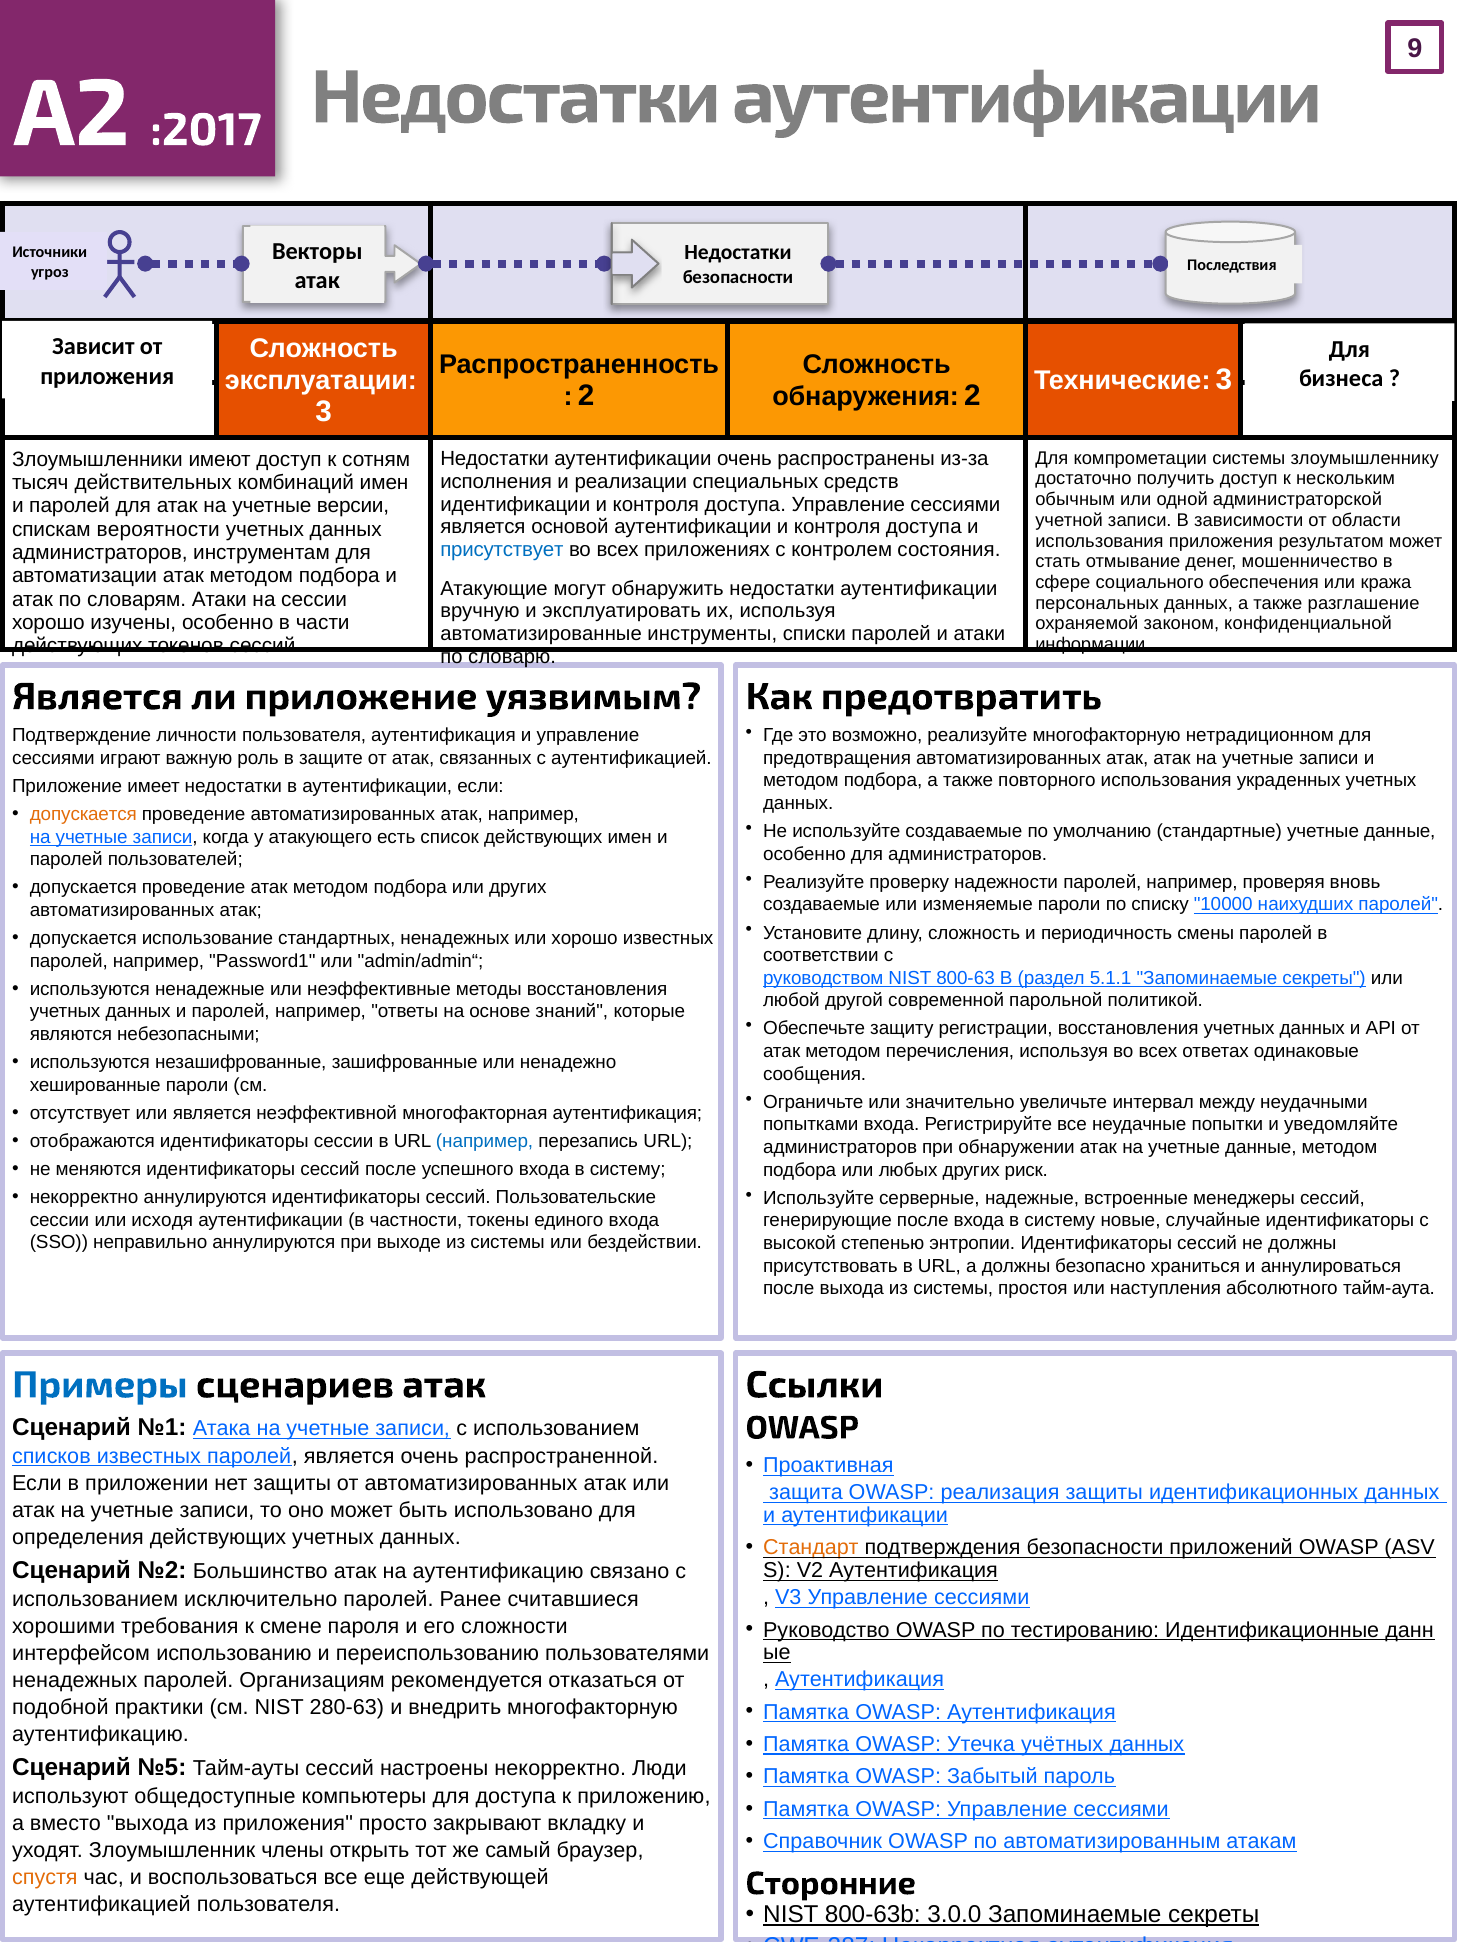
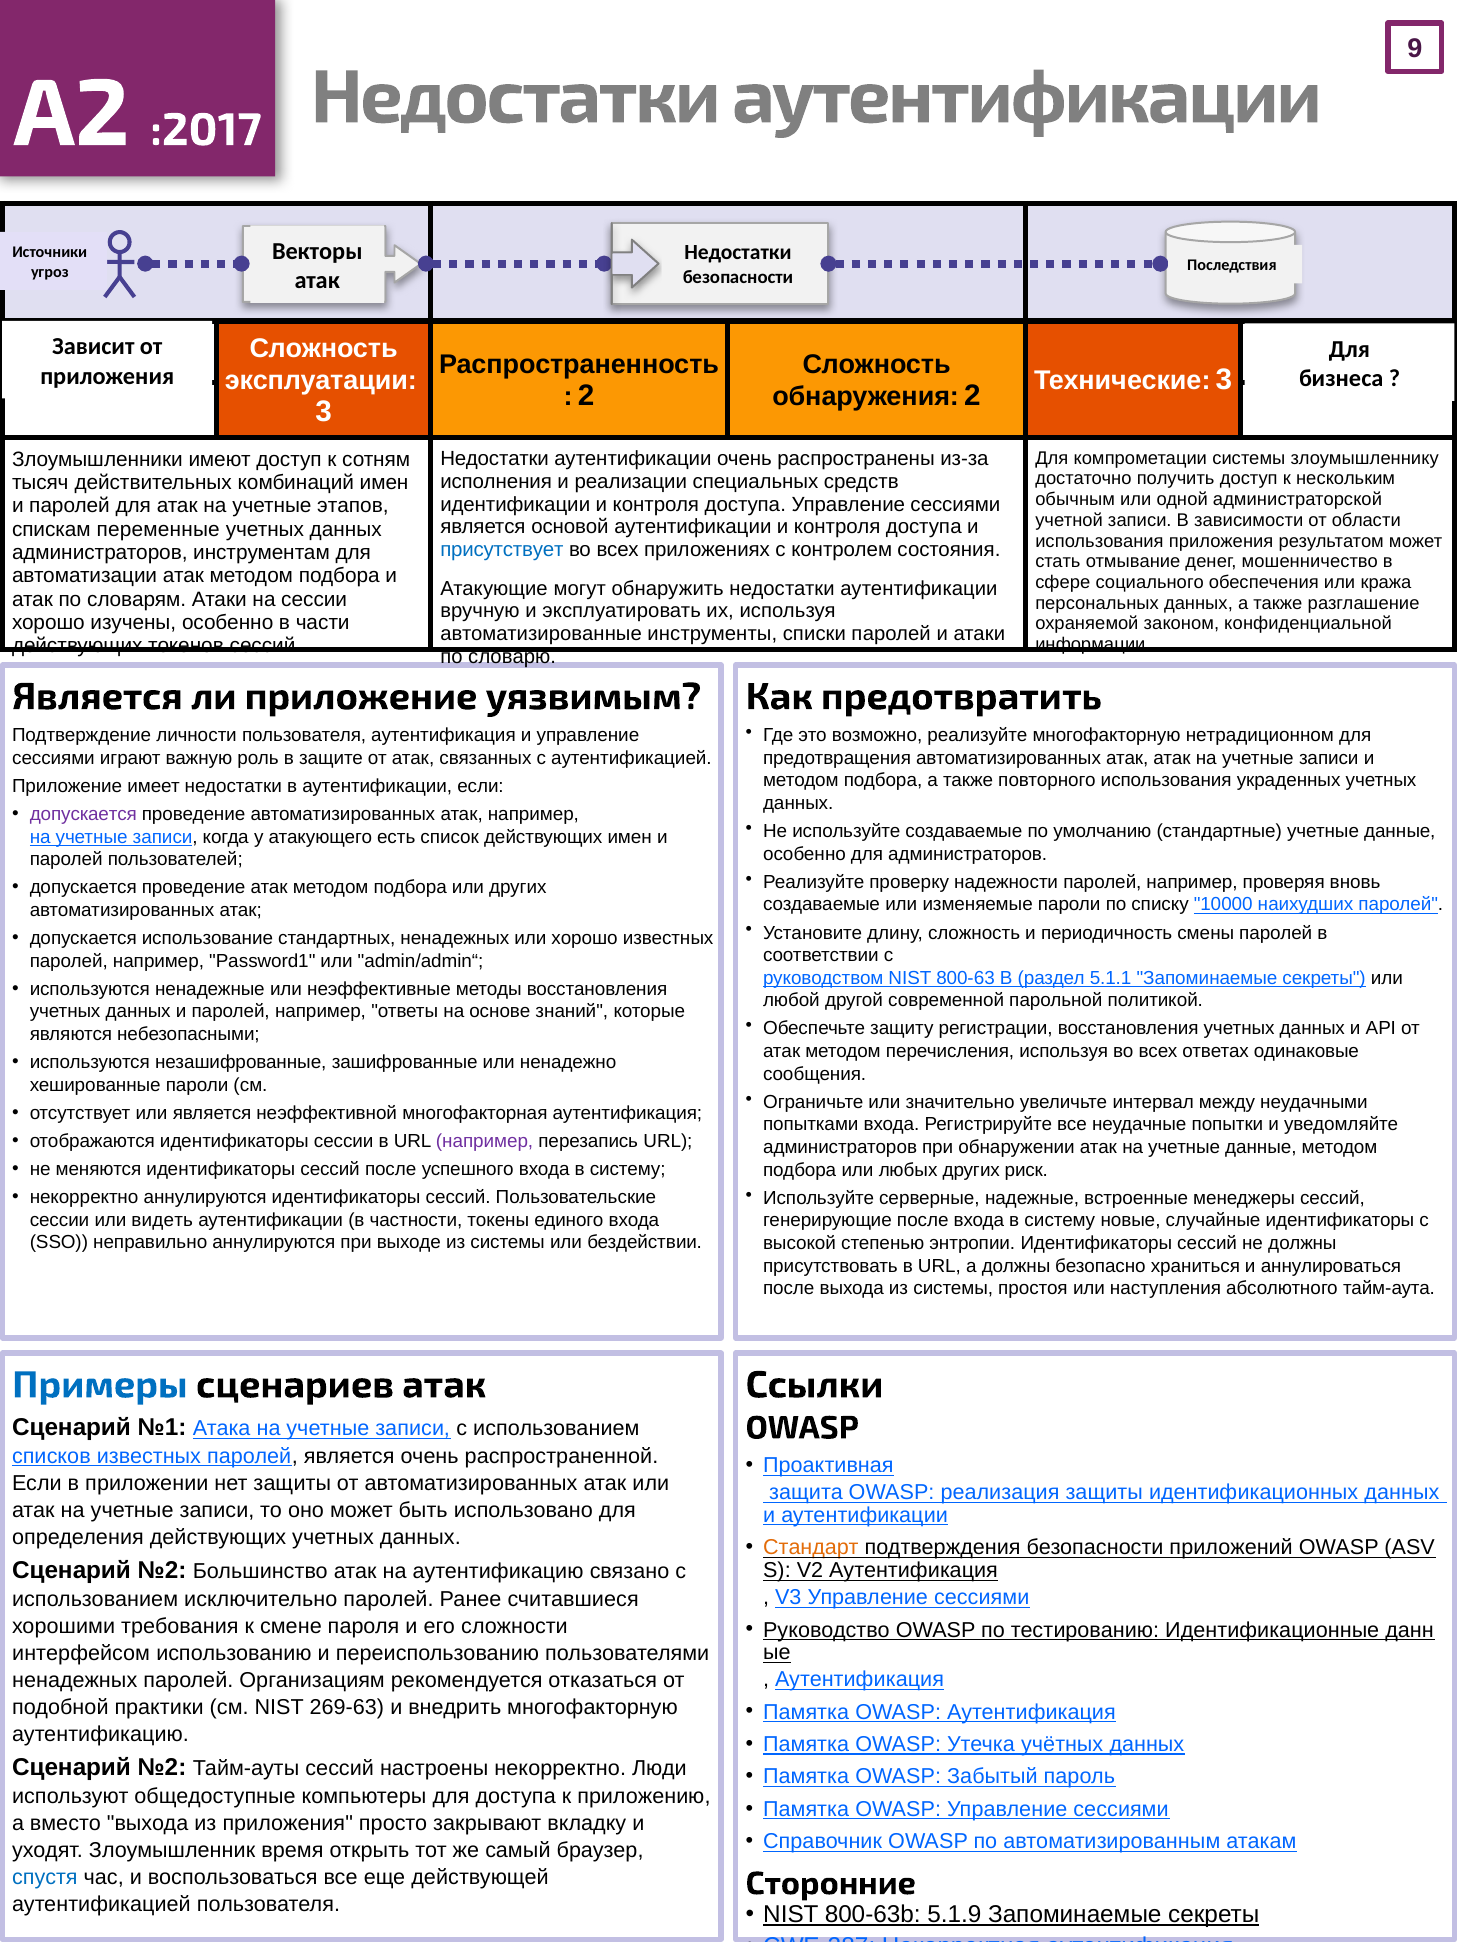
версии: версии -> этапов (353, 506)
вероятности: вероятности -> переменные (158, 529)
допускается colour: orange -> purple (83, 815)
например colour: blue -> purple (485, 1142)
исходя: исходя -> видеть (162, 1221)
280-63: 280-63 -> 269-63 (347, 1708)
№5: №5 -> №2 (162, 1768)
члены: члены -> время (292, 1851)
спустя colour: orange -> blue (45, 1878)
3.0.0: 3.0.0 -> 5.1.9 (954, 1915)
